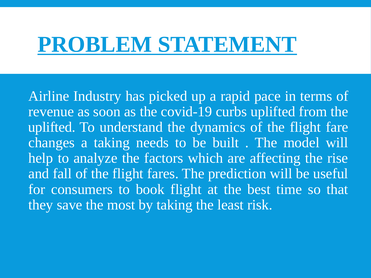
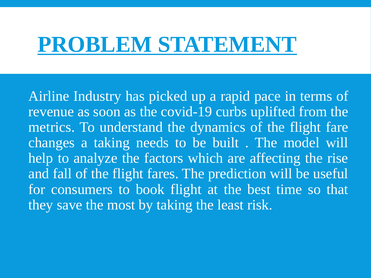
uplifted: uplifted -> metrics (52, 127)
